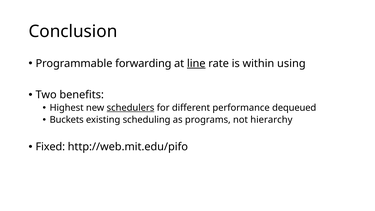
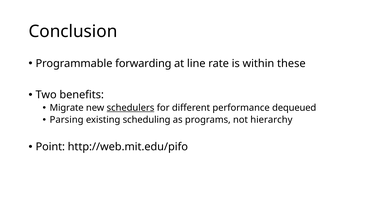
line underline: present -> none (196, 63)
using: using -> these (291, 63)
Highest: Highest -> Migrate (67, 108)
Buckets: Buckets -> Parsing (67, 120)
Fixed: Fixed -> Point (50, 147)
